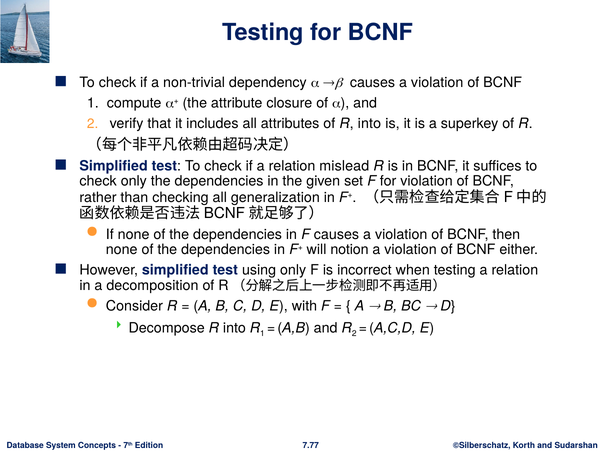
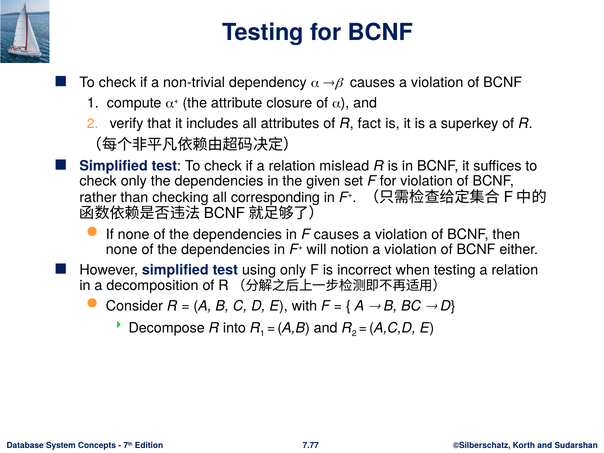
of R into: into -> fact (369, 124)
generalization: generalization -> corresponding (275, 197)
